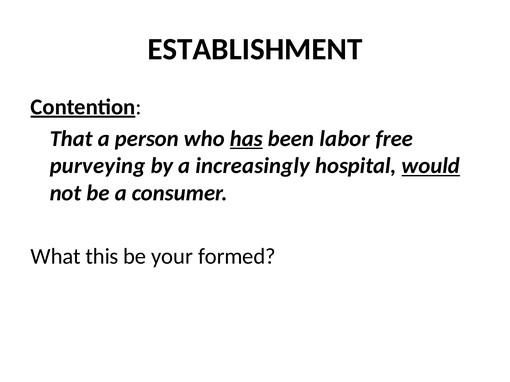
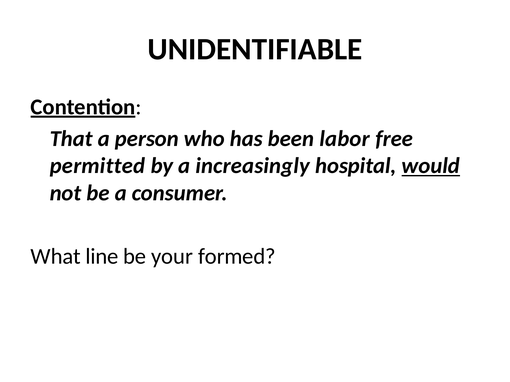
ESTABLISHMENT: ESTABLISHMENT -> UNIDENTIFIABLE (255, 49)
has underline: present -> none (246, 139)
purveying: purveying -> permitted (98, 166)
this: this -> line (102, 257)
